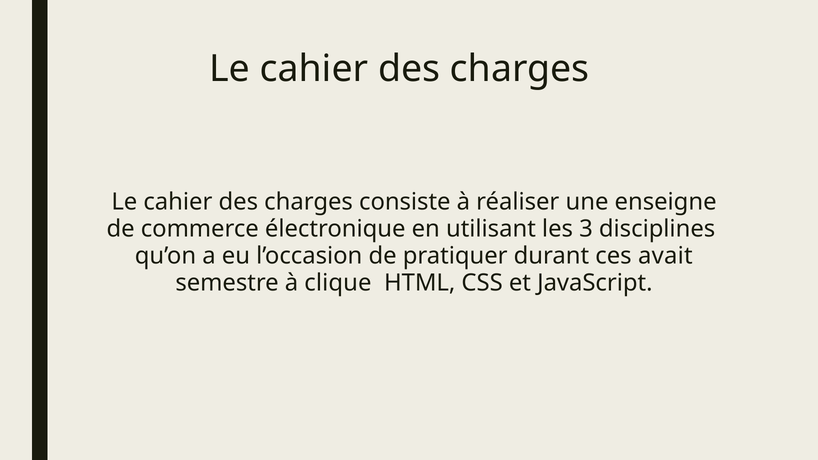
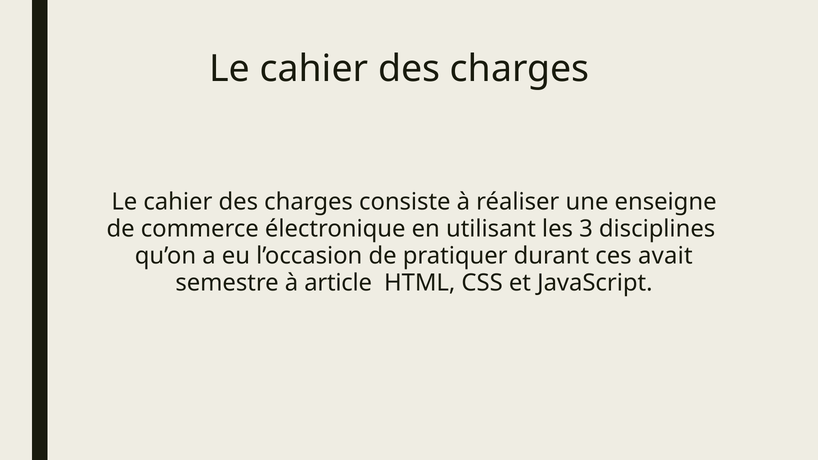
clique: clique -> article (338, 283)
